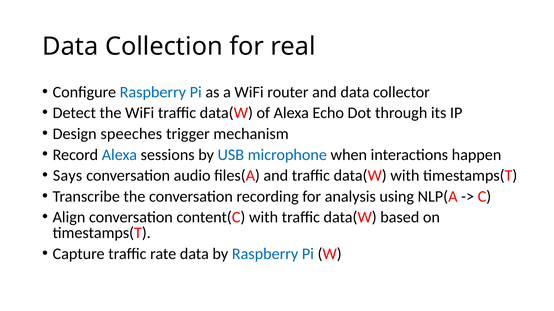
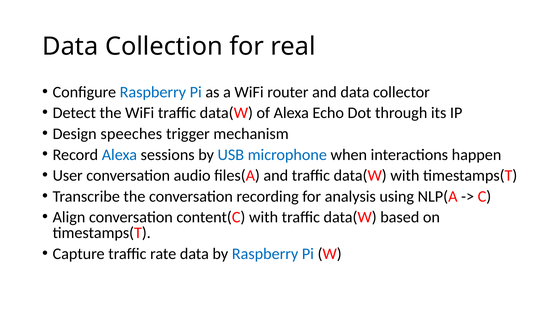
Says: Says -> User (68, 176)
